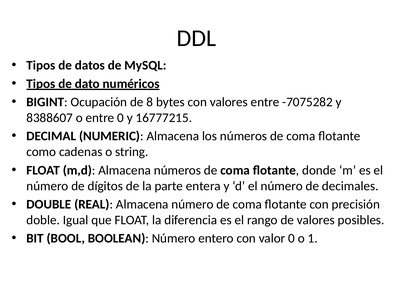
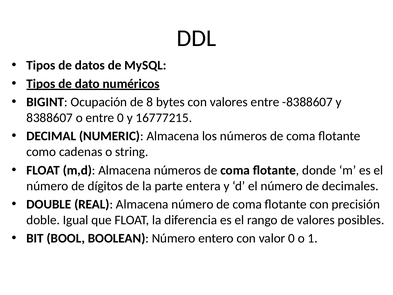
-7075282: -7075282 -> -8388607 (307, 102)
